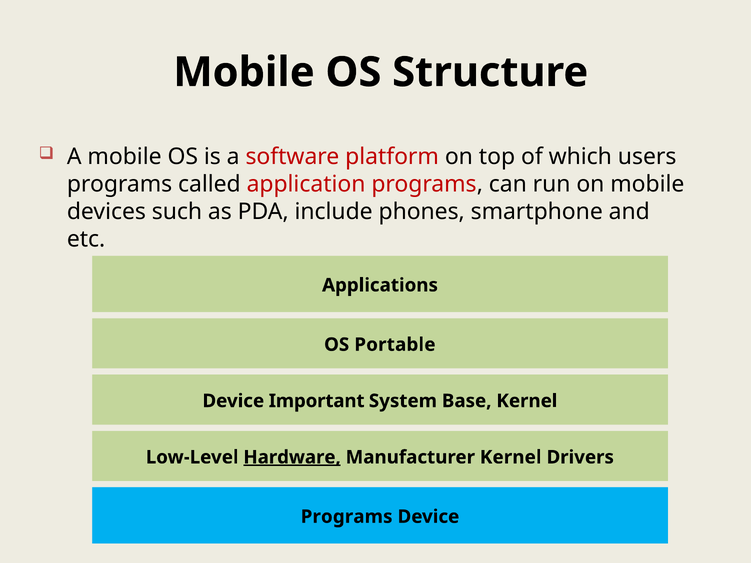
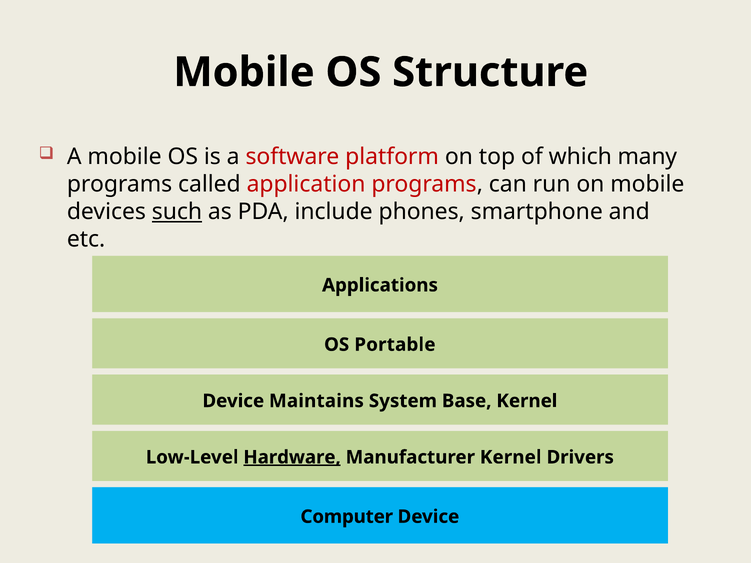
users: users -> many (647, 157)
such underline: none -> present (177, 212)
Important: Important -> Maintains (316, 401)
Programs: Programs -> Computer (347, 517)
